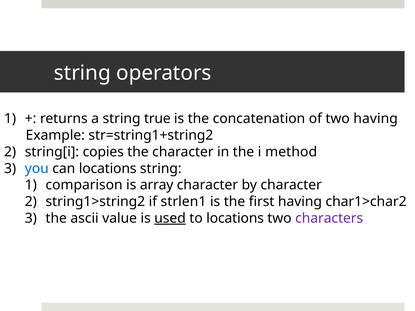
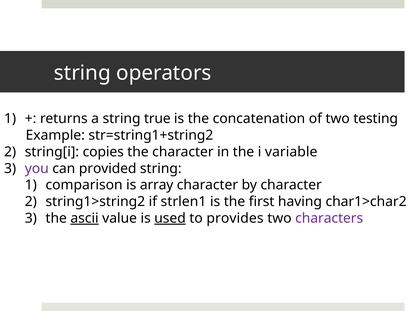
two having: having -> testing (376, 119)
method: method -> variable (291, 152)
you colour: blue -> purple (37, 169)
can locations: locations -> provided (108, 169)
ascii underline: none -> present (85, 218)
to locations: locations -> provides (235, 218)
